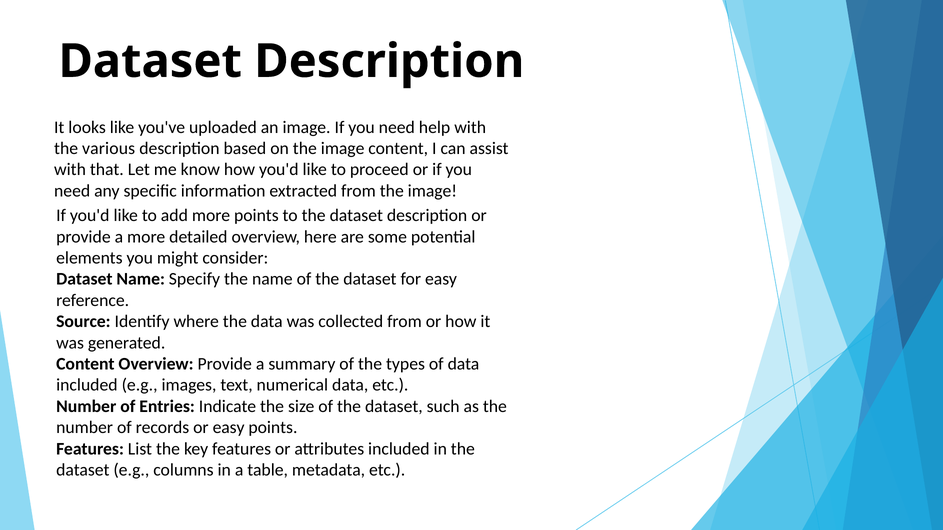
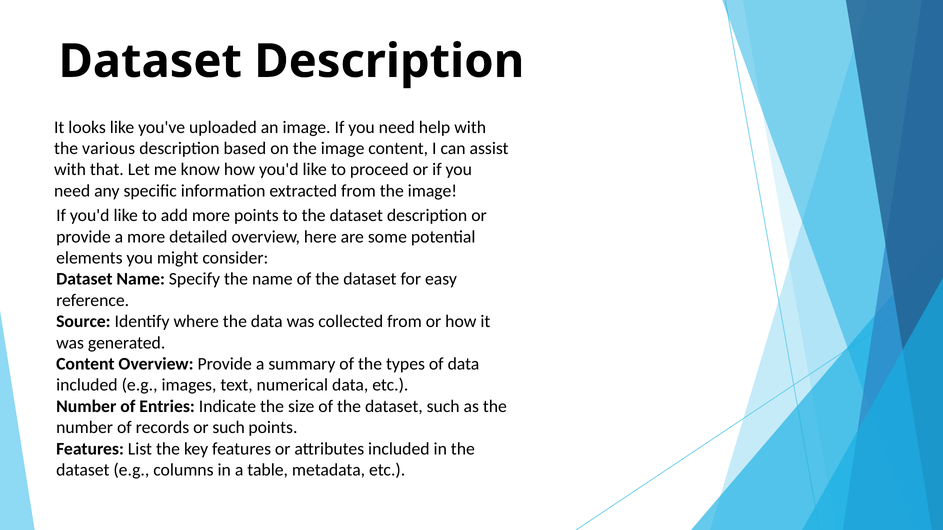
or easy: easy -> such (229, 428)
